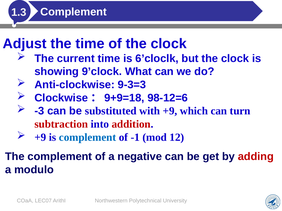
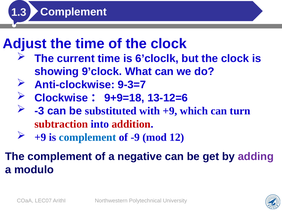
9-3=3: 9-3=3 -> 9-3=7 (132, 85)
98-12=6: 98-12=6 -> 13-12=6 (168, 98)
-1: -1 -> -9 (135, 138)
adding colour: red -> purple (256, 157)
